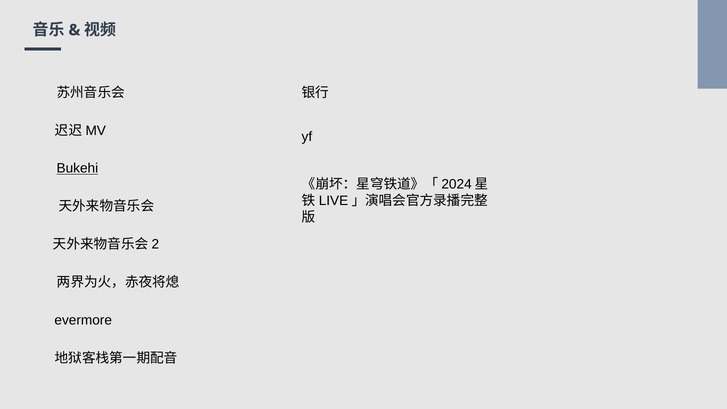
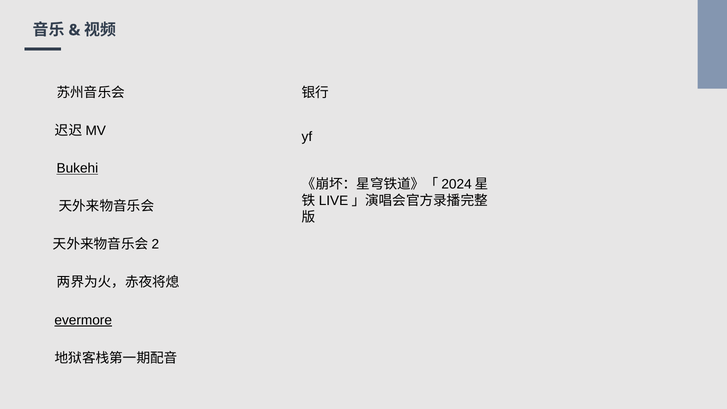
evermore underline: none -> present (83, 320)
